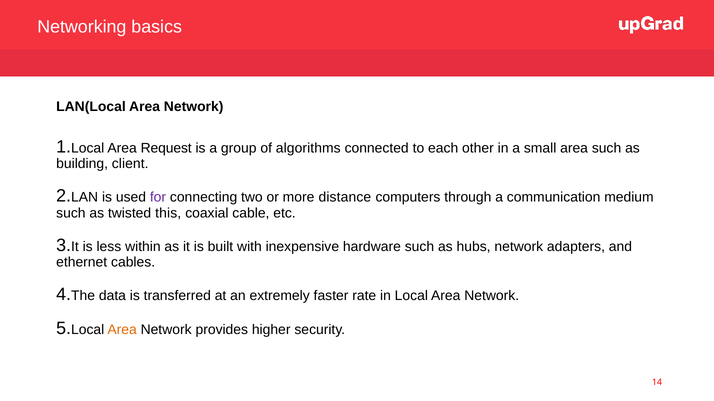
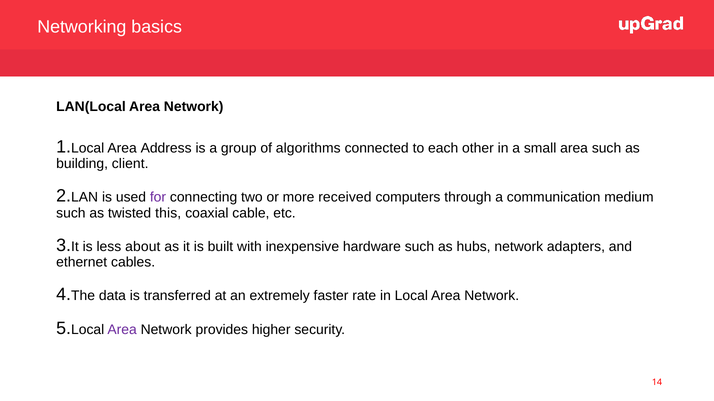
Request: Request -> Address (166, 148)
distance: distance -> received (345, 198)
within: within -> about (143, 247)
Area colour: orange -> purple (122, 330)
